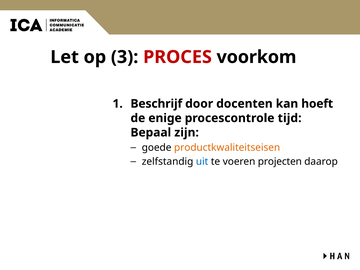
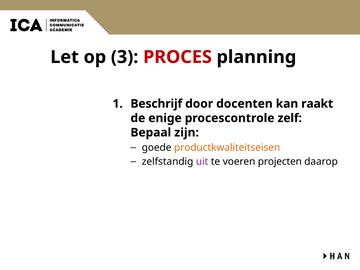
voorkom: voorkom -> planning (256, 57)
hoeft: hoeft -> raakt (317, 104)
tijd: tijd -> zelf (290, 118)
uit colour: blue -> purple (202, 162)
